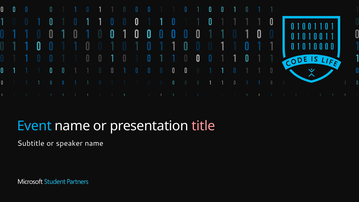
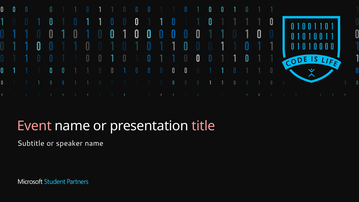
Event colour: light blue -> pink (34, 126)
